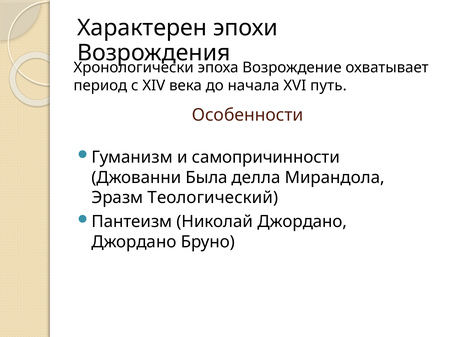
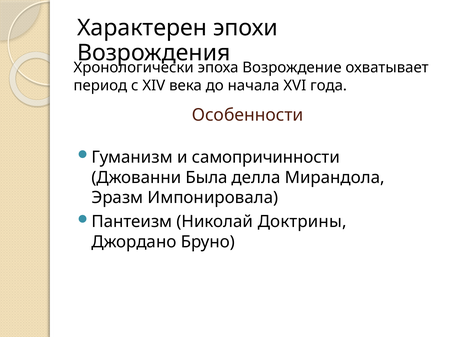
путь: путь -> года (329, 86)
Теологический: Теологический -> Импонировала (213, 198)
Николай Джордано: Джордано -> Доктрины (302, 222)
